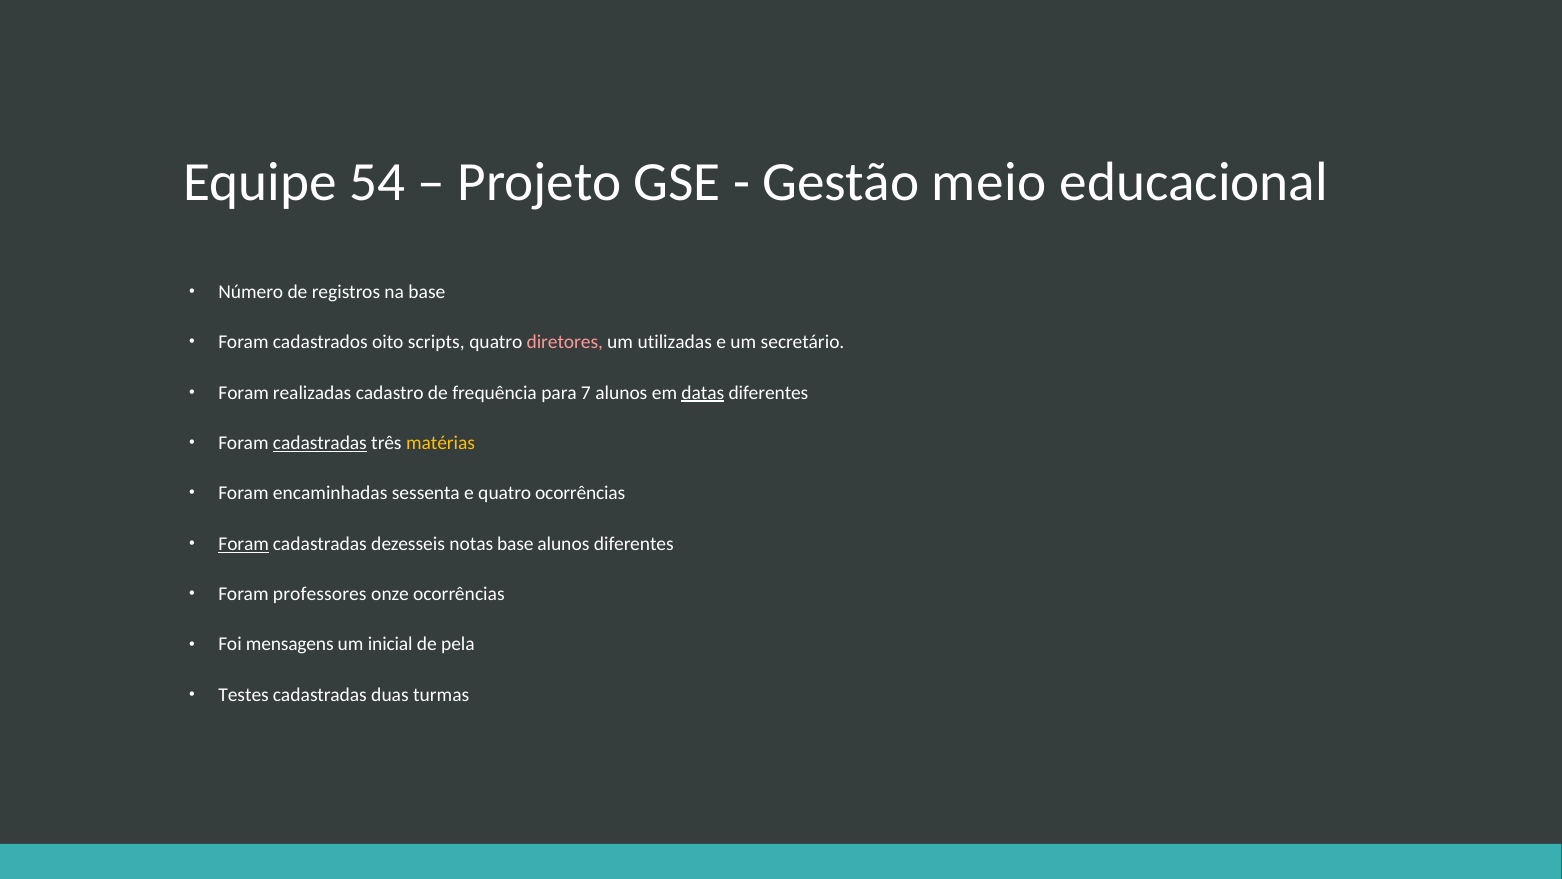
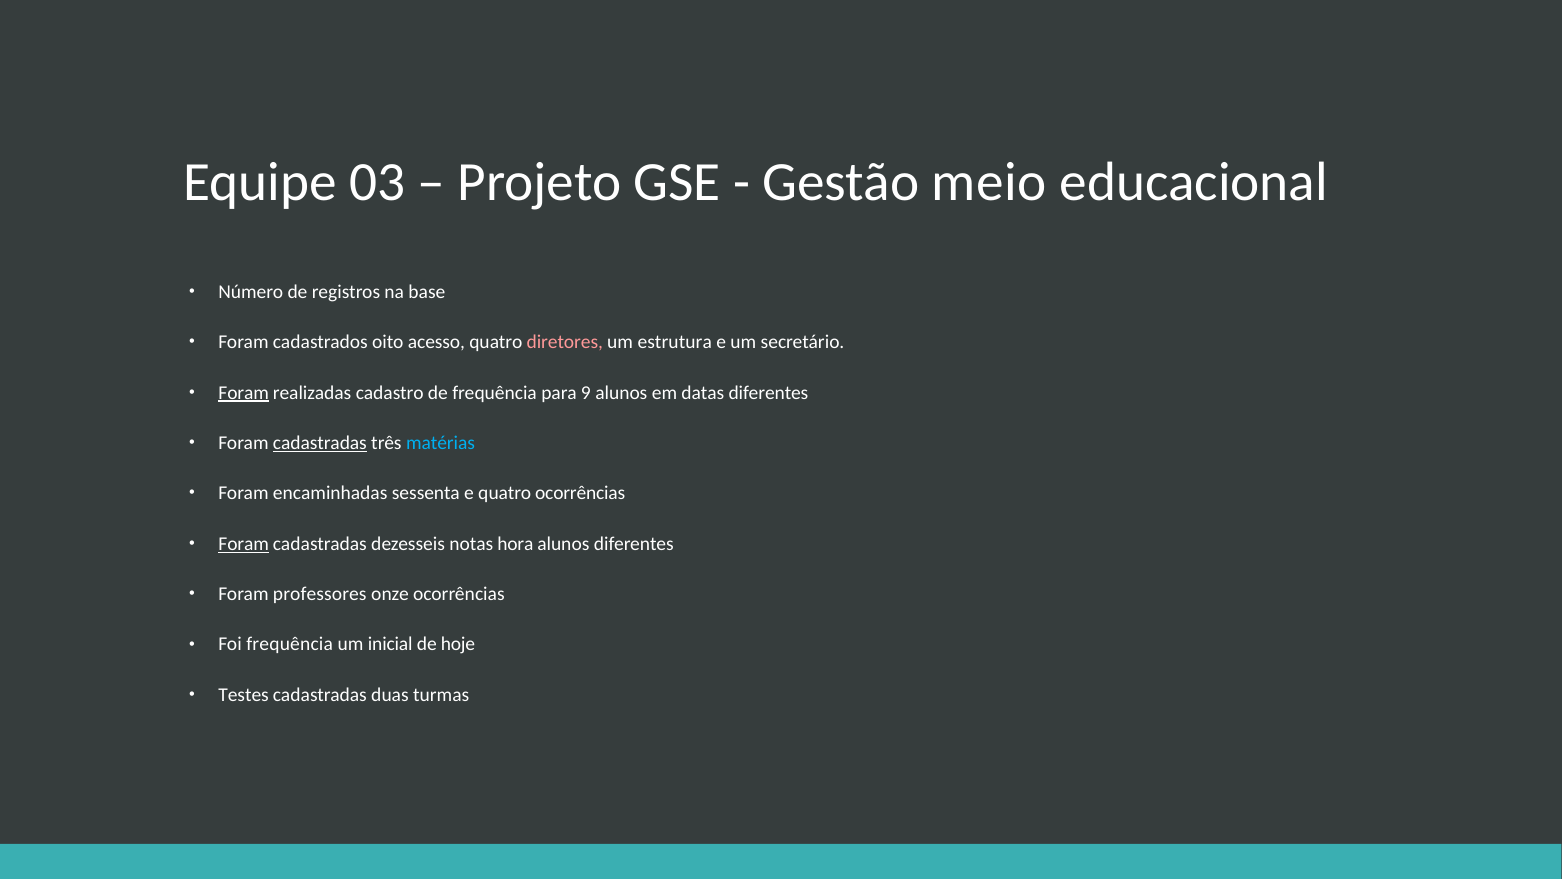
54: 54 -> 03 (377, 182)
scripts: scripts -> acesso (436, 342)
utilizadas: utilizadas -> estrutura (675, 342)
Foram underline: none -> present (244, 392)
7: 7 -> 9 (586, 392)
datas underline: present -> none (703, 392)
matérias colour: yellow -> light blue (441, 443)
notas base: base -> hora (515, 544)
Foi mensagens: mensagens -> frequência (290, 644)
pela: pela -> hoje (458, 644)
